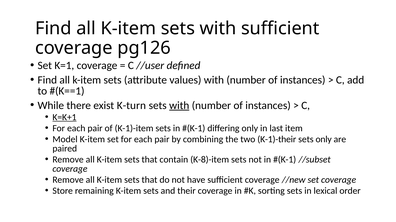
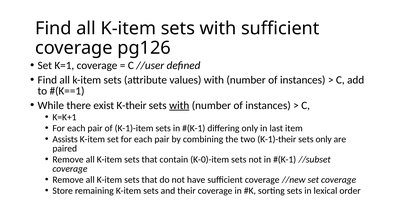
K-turn: K-turn -> K-their (132, 106)
K=K+1 underline: present -> none (65, 118)
Model: Model -> Assists (65, 140)
K-8)-item: K-8)-item -> K-0)-item (210, 160)
